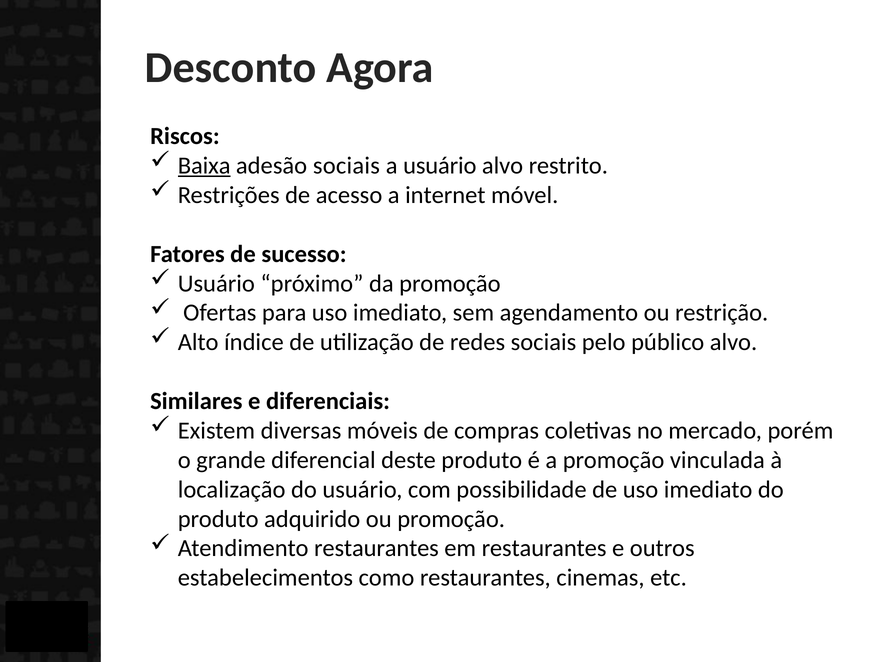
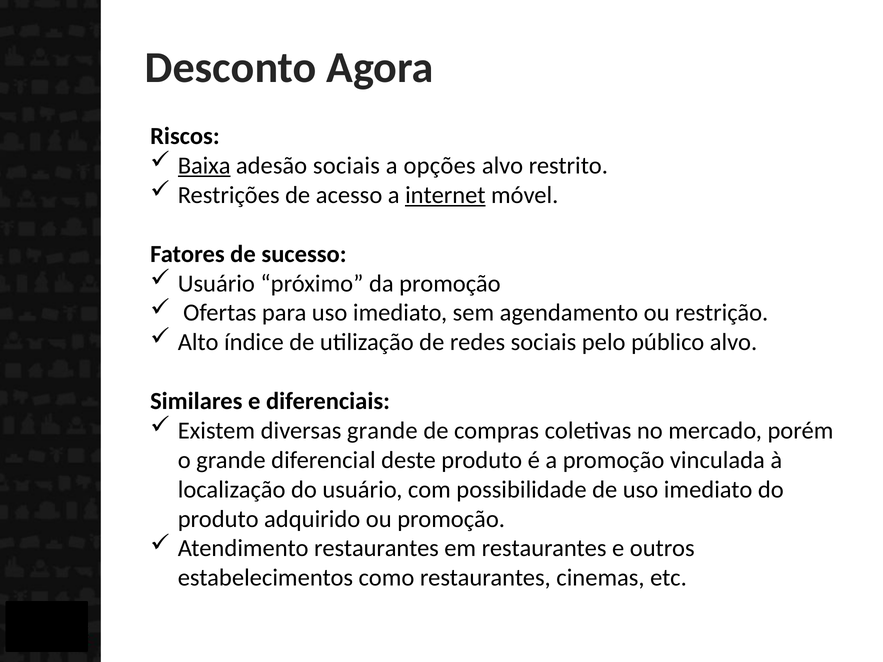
a usuário: usuário -> opções (440, 166)
internet underline: none -> present (445, 195)
diversas móveis: móveis -> grande (382, 431)
